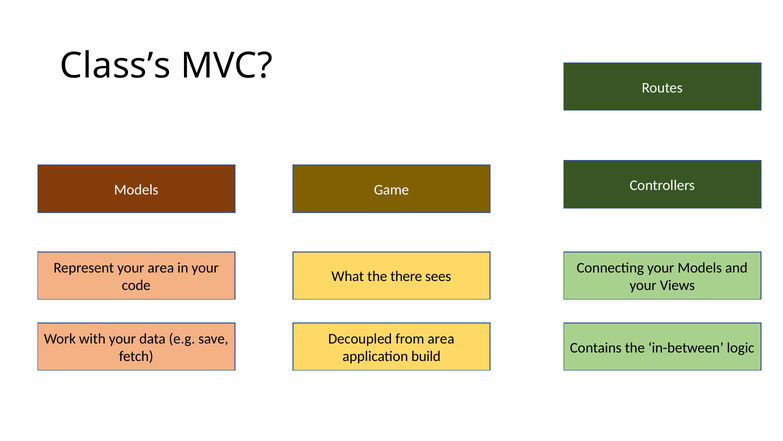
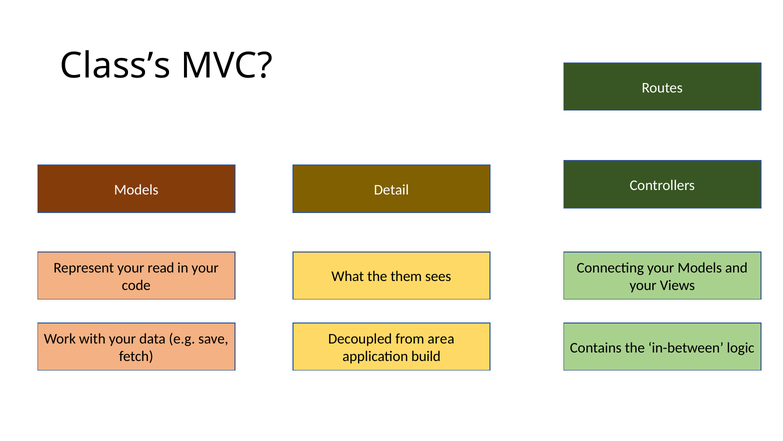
Game: Game -> Detail (391, 189)
your area: area -> read (161, 267)
there: there -> them (406, 276)
